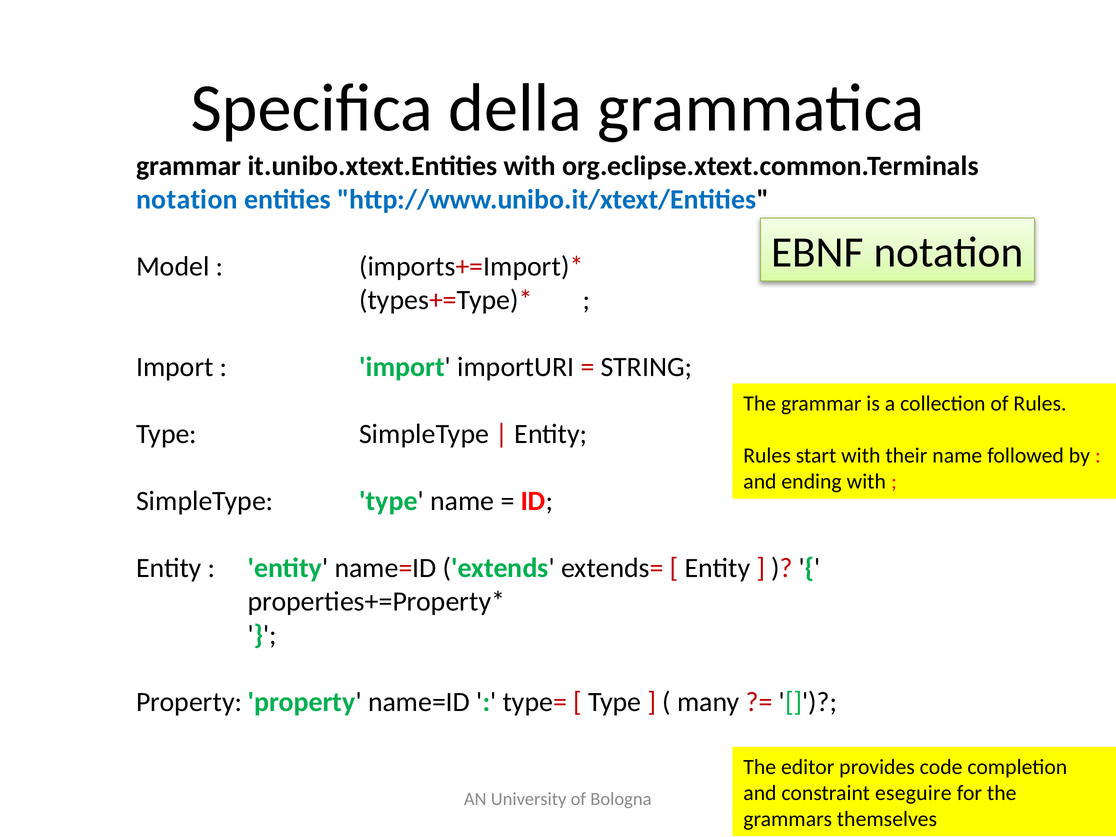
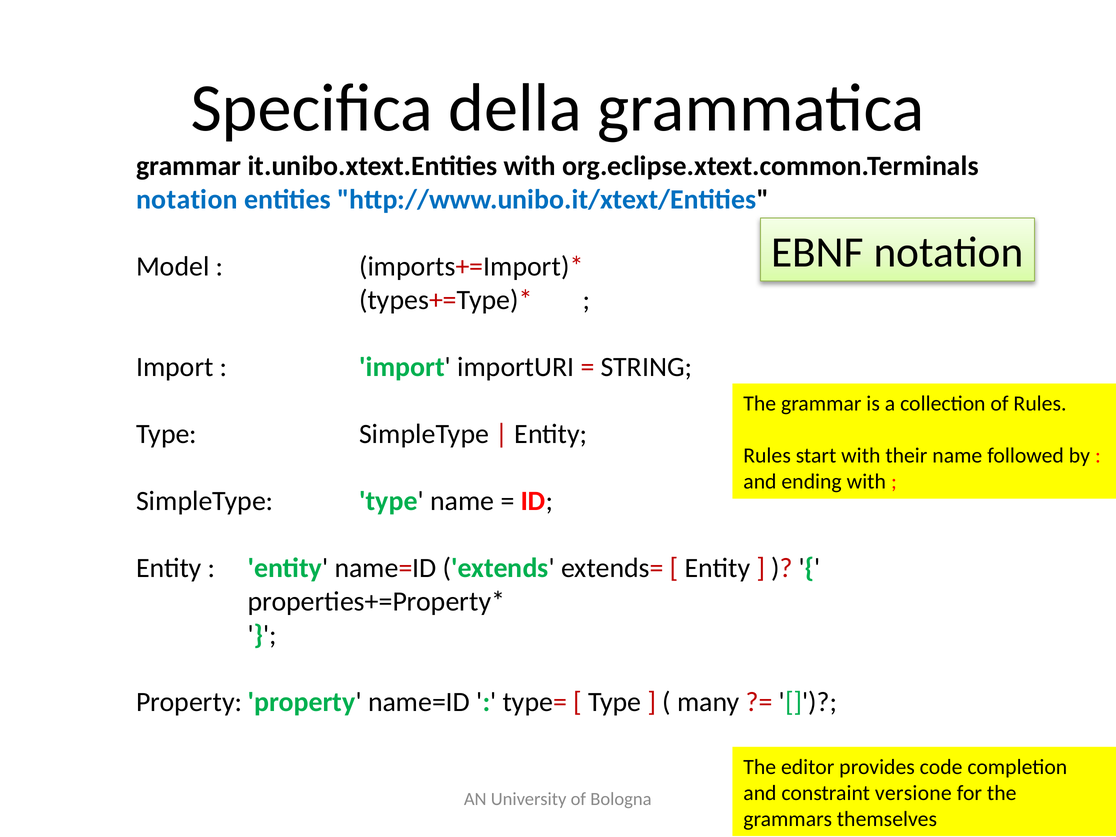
eseguire: eseguire -> versione (913, 793)
